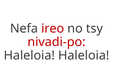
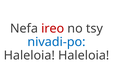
nivadi-po colour: red -> blue (56, 42)
